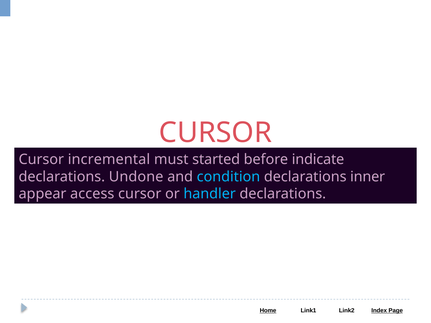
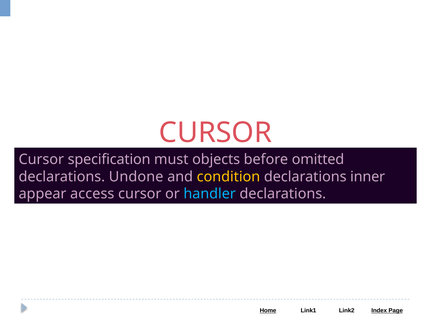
incremental: incremental -> specification (109, 160)
started: started -> objects (216, 160)
indicate: indicate -> omitted (318, 160)
condition colour: light blue -> yellow (228, 177)
